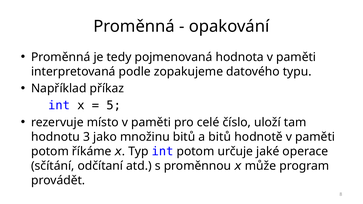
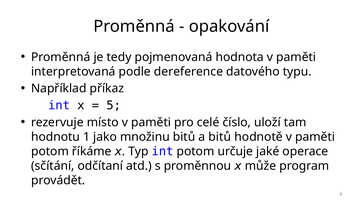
zopakujeme: zopakujeme -> dereference (189, 72)
3: 3 -> 1 (87, 137)
